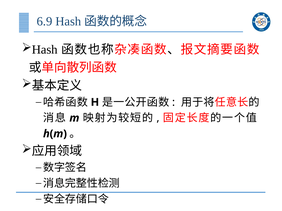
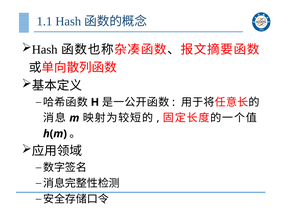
6.9: 6.9 -> 1.1 (45, 21)
